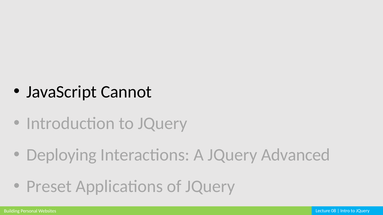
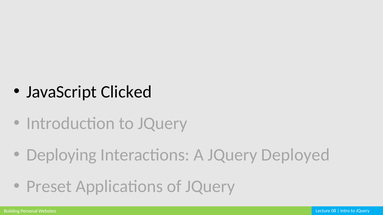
Cannot: Cannot -> Clicked (126, 92)
Advanced: Advanced -> Deployed (295, 155)
